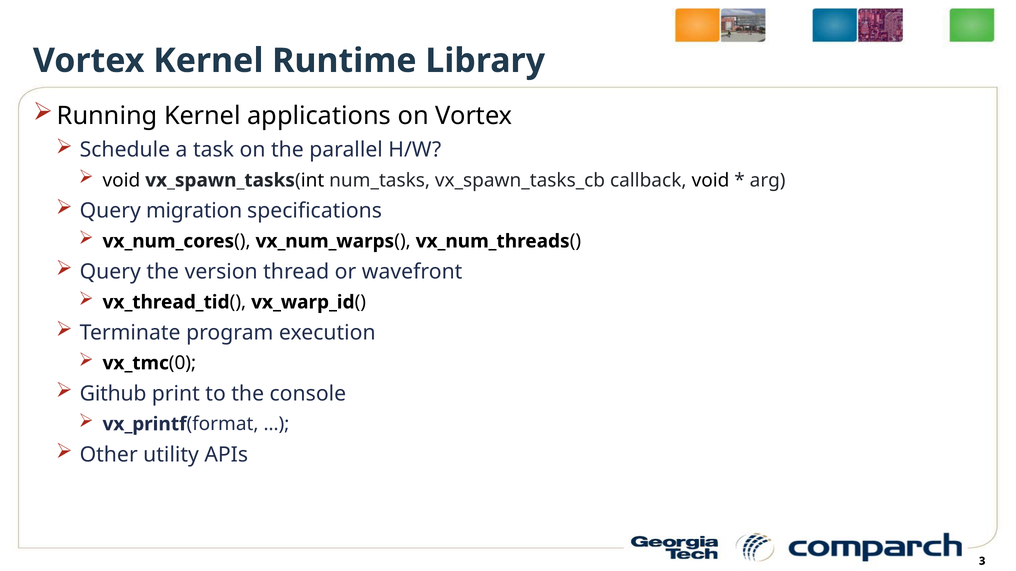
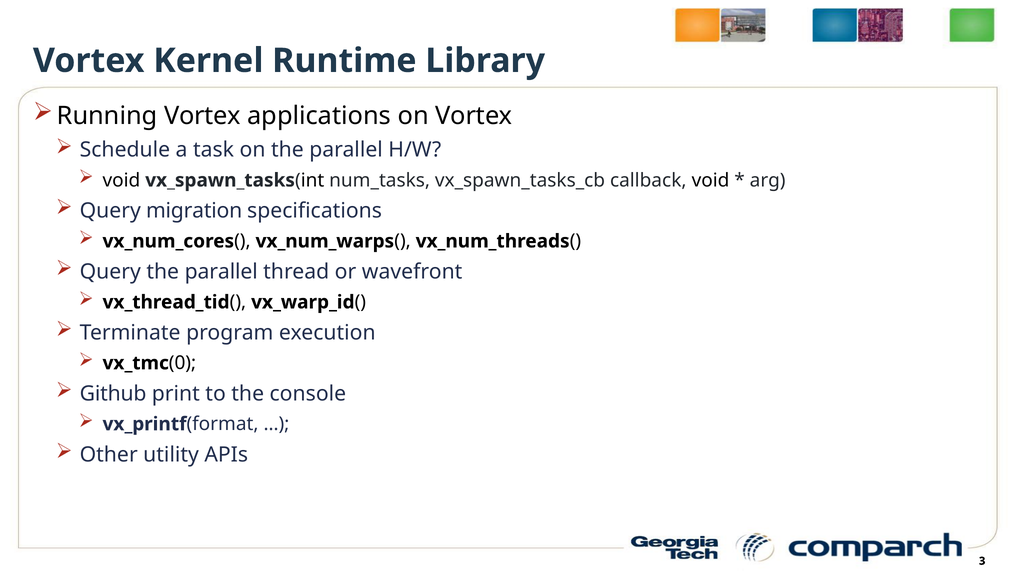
Running Kernel: Kernel -> Vortex (202, 116)
Query the version: version -> parallel (221, 272)
